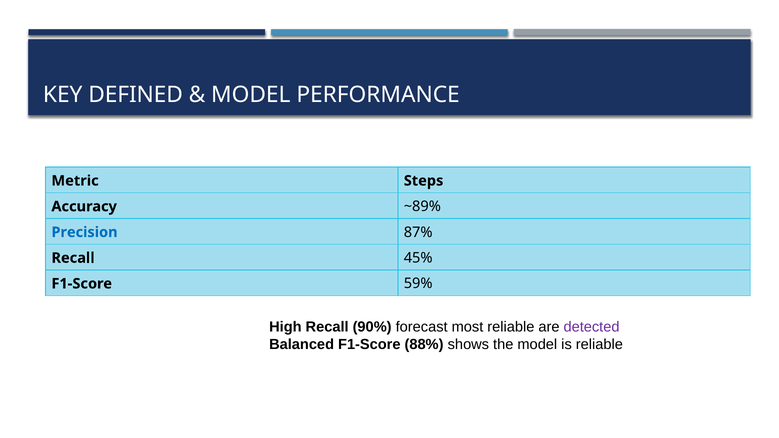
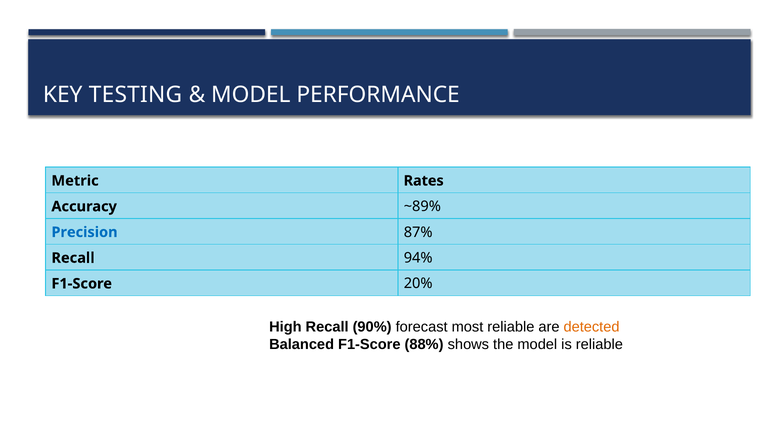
DEFINED: DEFINED -> TESTING (135, 95)
Steps: Steps -> Rates (424, 181)
45%: 45% -> 94% (418, 258)
59%: 59% -> 20% (418, 284)
detected colour: purple -> orange (592, 327)
